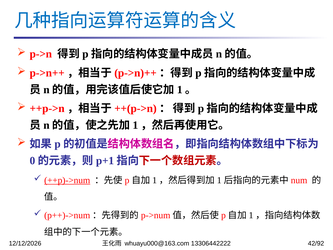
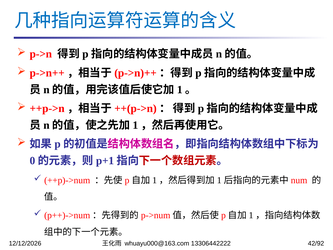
++p)->num underline: present -> none (67, 180)
